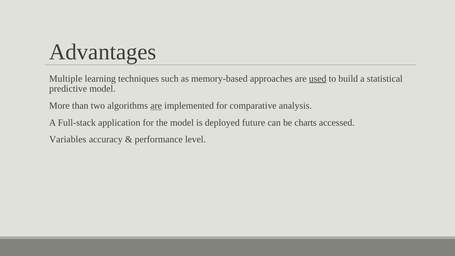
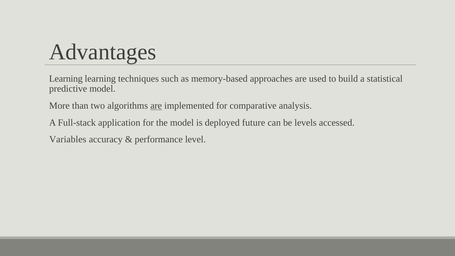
Multiple: Multiple -> Learning (66, 79)
used underline: present -> none (318, 79)
charts: charts -> levels (306, 123)
